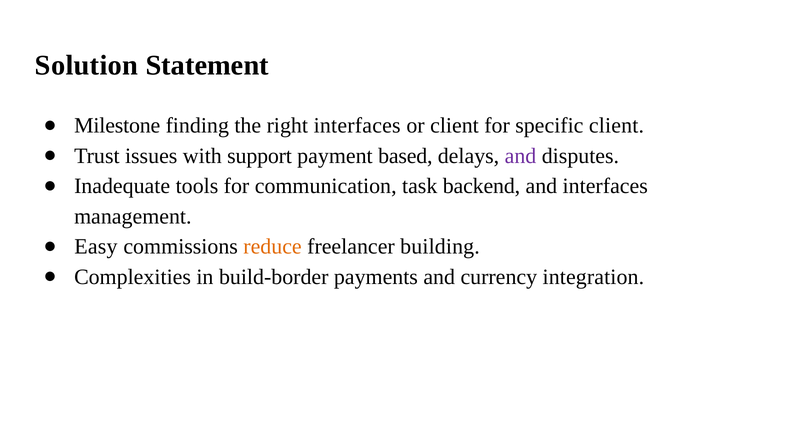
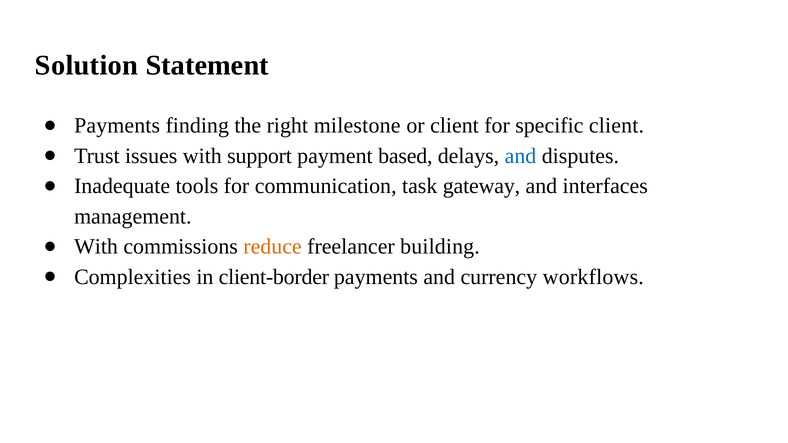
Milestone: Milestone -> Payments (117, 126)
right interfaces: interfaces -> milestone (357, 126)
and colour: purple -> blue (520, 156)
backend: backend -> gateway (481, 186)
Easy: Easy -> With (96, 247)
build-border: build-border -> client-border (274, 277)
integration: integration -> workflows (593, 277)
